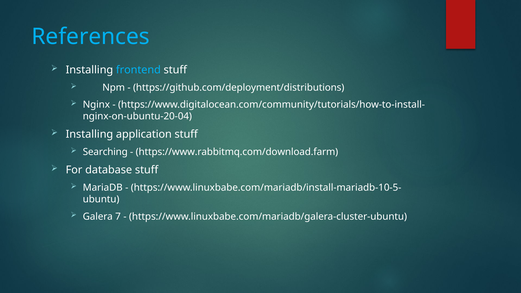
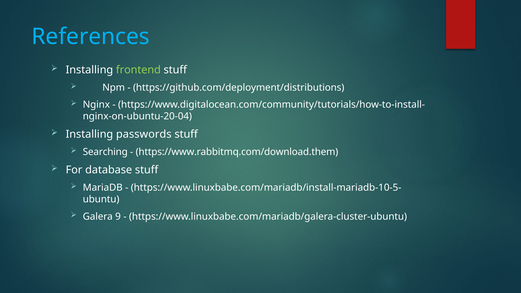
frontend colour: light blue -> light green (138, 70)
application: application -> passwords (144, 134)
https://www.rabbitmq.com/download.farm: https://www.rabbitmq.com/download.farm -> https://www.rabbitmq.com/download.them (237, 152)
7: 7 -> 9 (118, 217)
